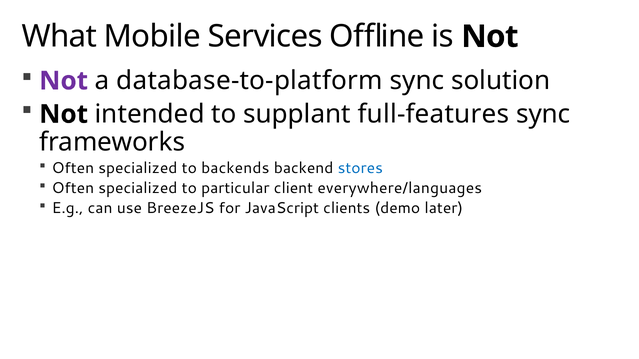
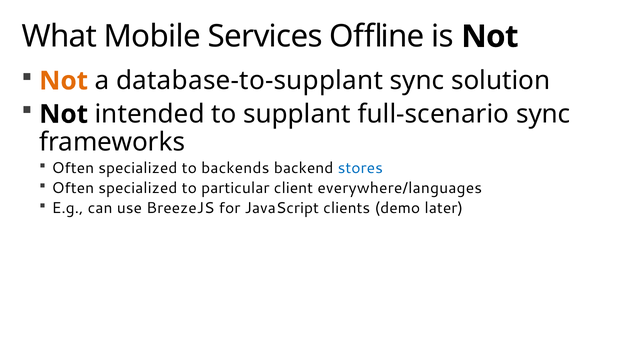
Not colour: purple -> orange (64, 81)
database-to-platform: database-to-platform -> database-to-supplant (250, 81)
full-features: full-features -> full-scenario (433, 114)
